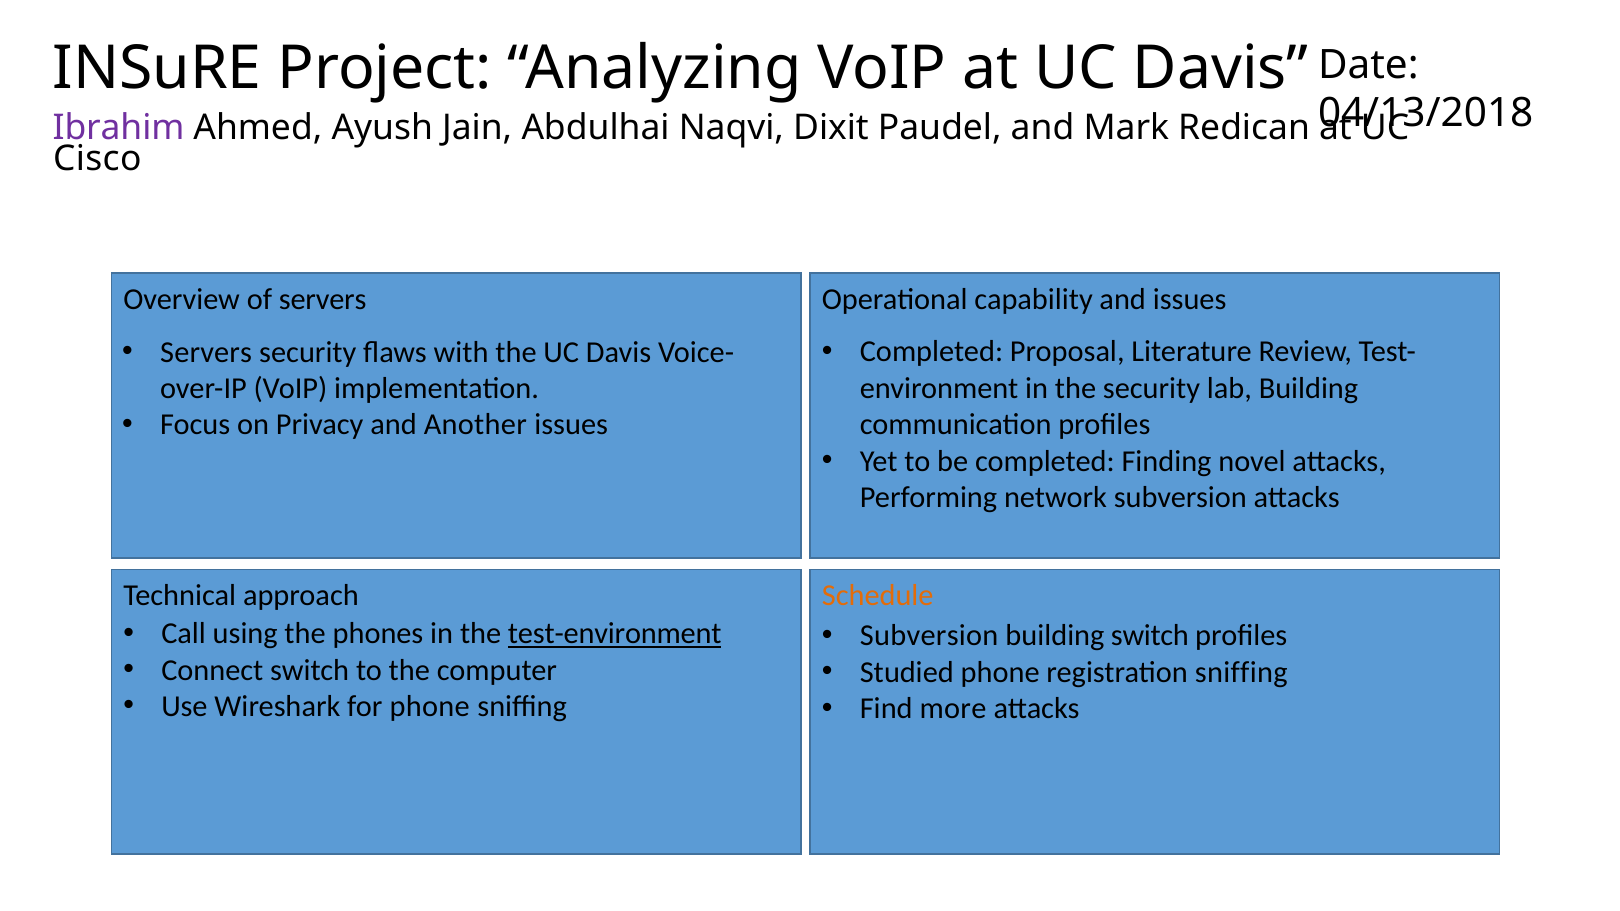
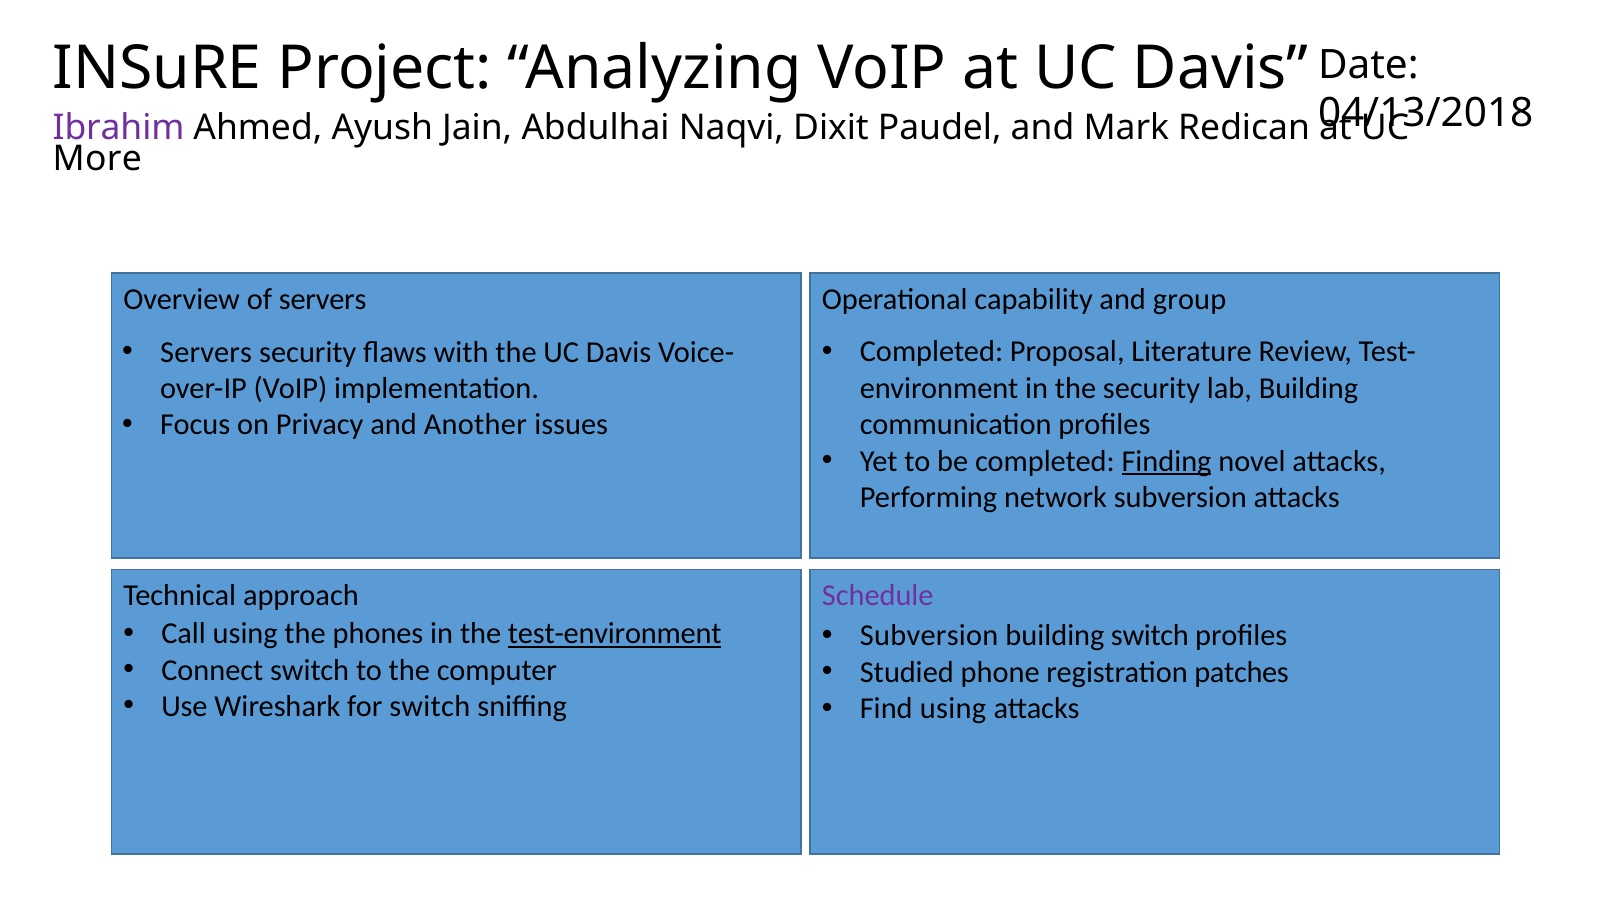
Cisco: Cisco -> More (97, 159)
and issues: issues -> group (1190, 300)
Finding underline: none -> present (1167, 461)
Schedule colour: orange -> purple (878, 596)
registration sniffing: sniffing -> patches (1242, 673)
for phone: phone -> switch (430, 707)
Find more: more -> using (953, 709)
